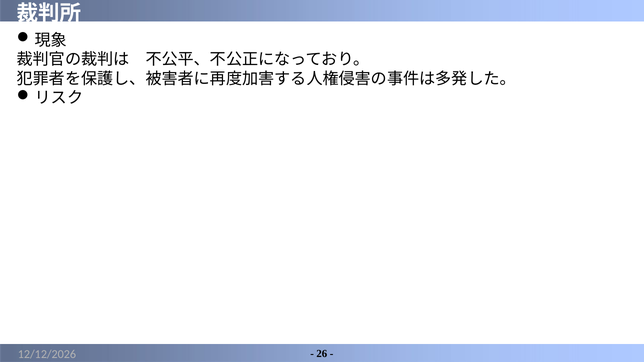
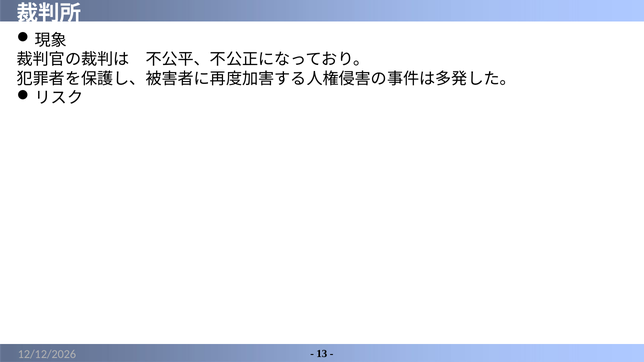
26: 26 -> 13 (322, 354)
